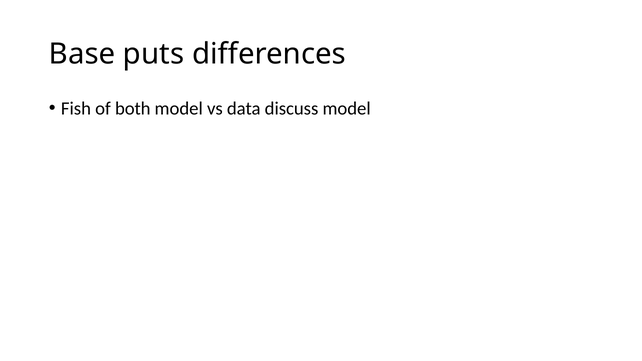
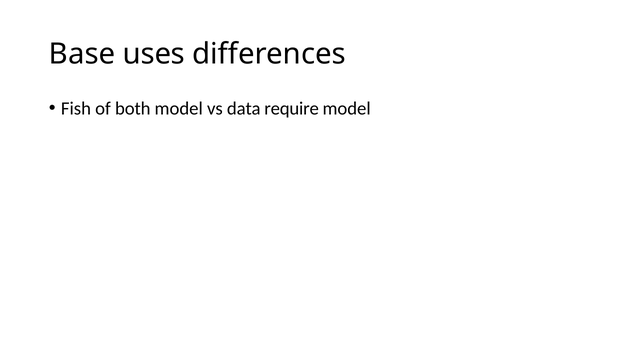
puts: puts -> uses (154, 54)
discuss: discuss -> require (292, 109)
